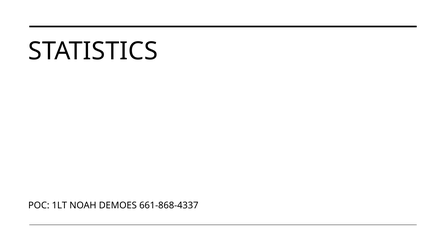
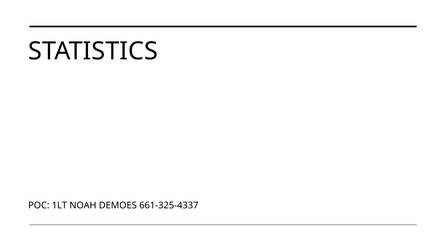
661-868-4337: 661-868-4337 -> 661-325-4337 (169, 205)
